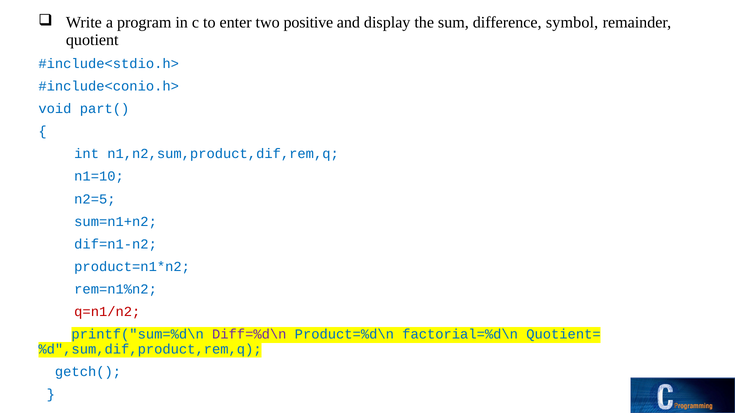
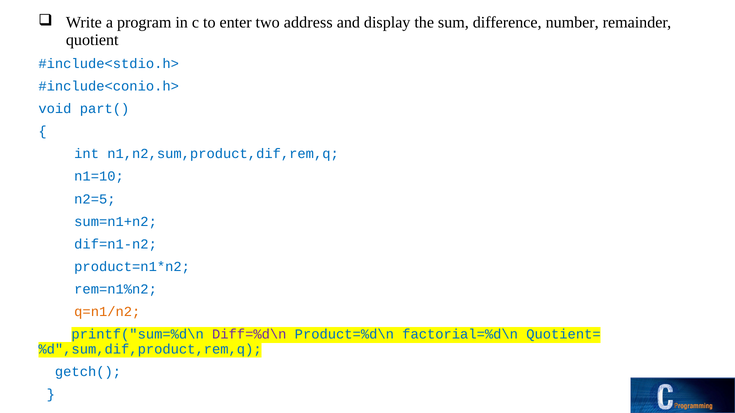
positive: positive -> address (308, 23)
symbol: symbol -> number (572, 23)
q=n1/n2 colour: red -> orange (107, 312)
